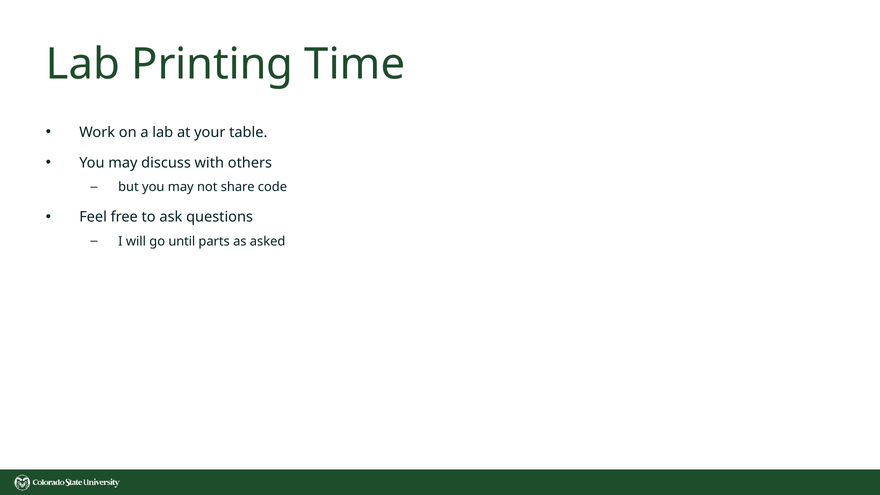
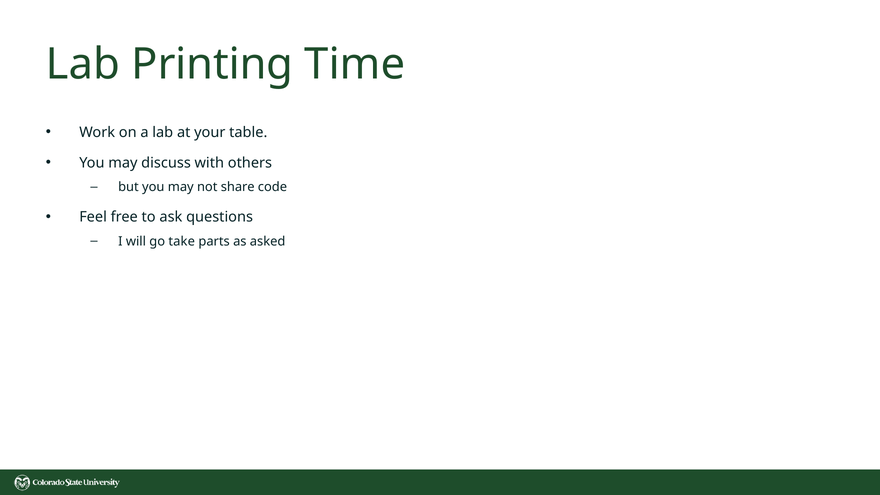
until: until -> take (182, 241)
